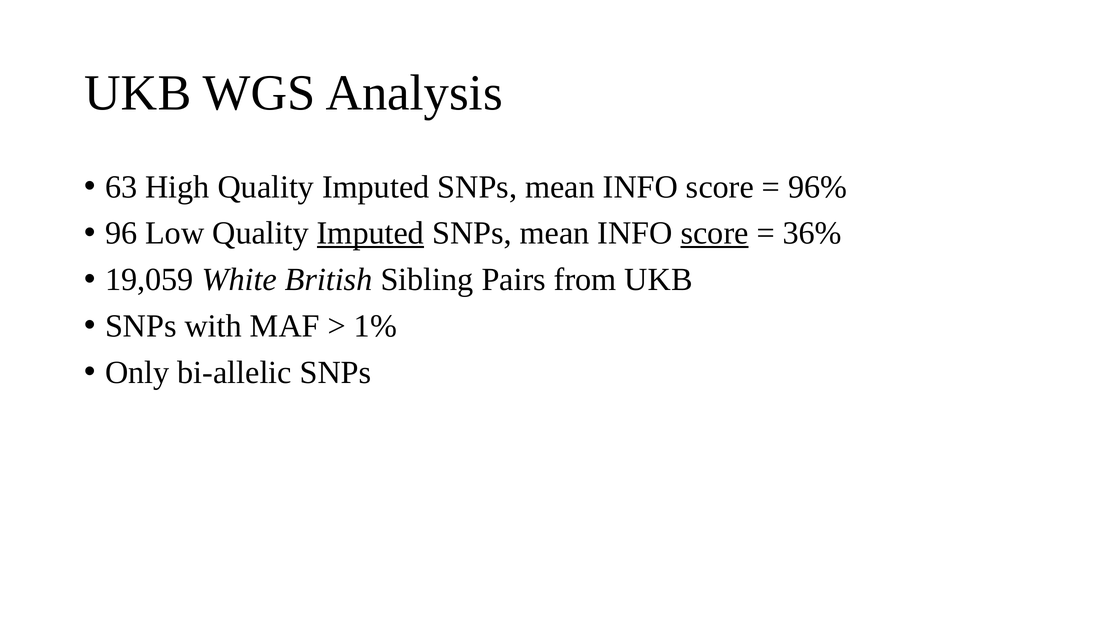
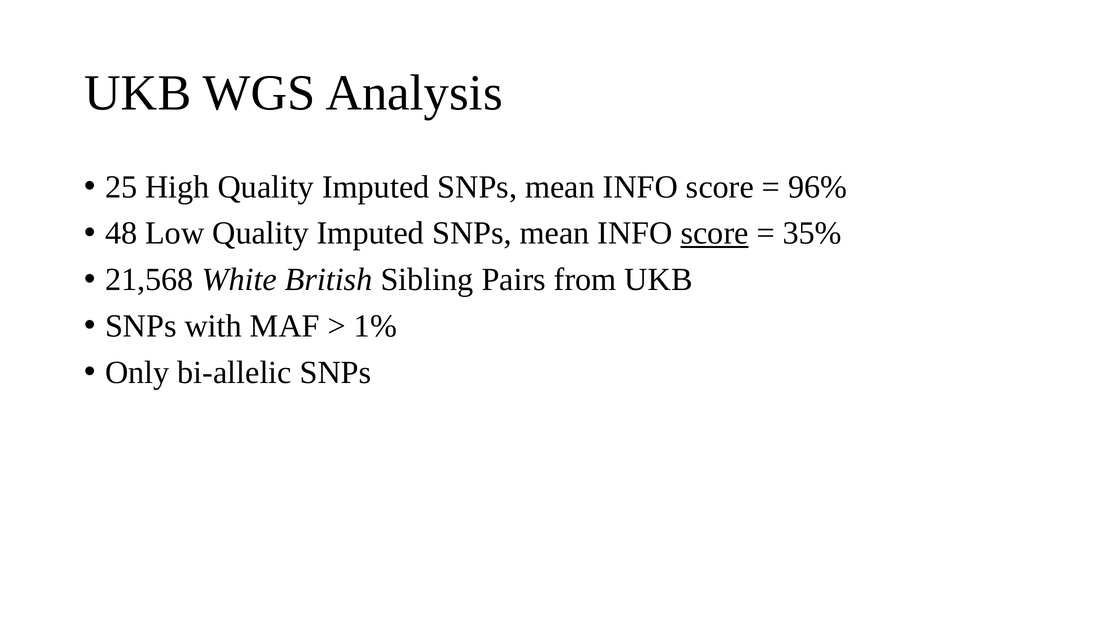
63: 63 -> 25 (121, 187)
96: 96 -> 48 (121, 233)
Imputed underline: present -> none (370, 233)
36%: 36% -> 35% (812, 233)
19,059: 19,059 -> 21,568 (149, 280)
